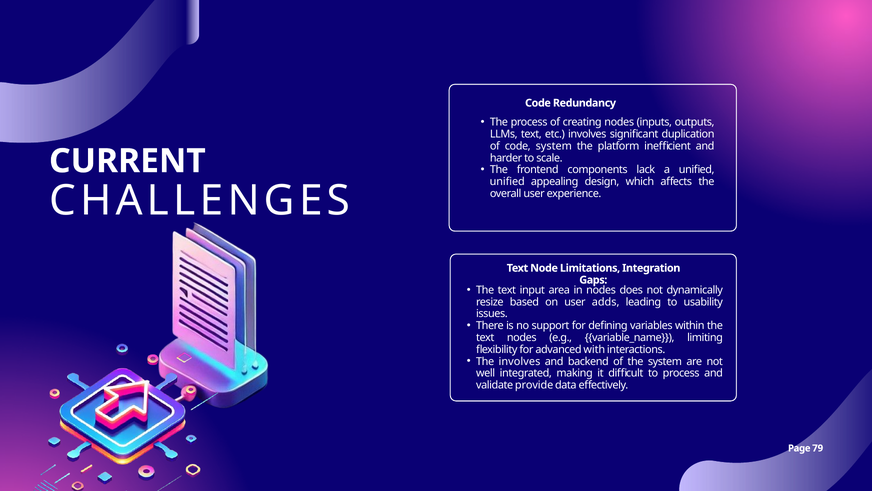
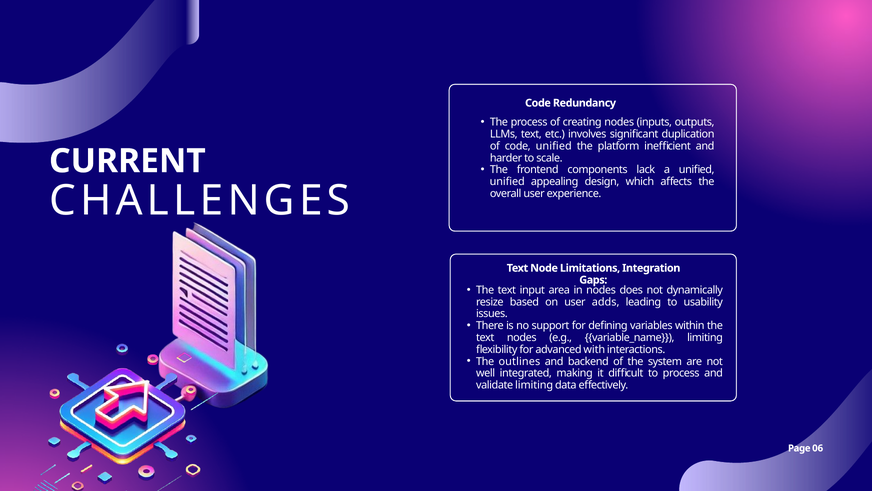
code system: system -> unified (554, 146)
The involves: involves -> outlines (519, 361)
validate provide: provide -> limiting (534, 385)
79: 79 -> 06 (818, 448)
